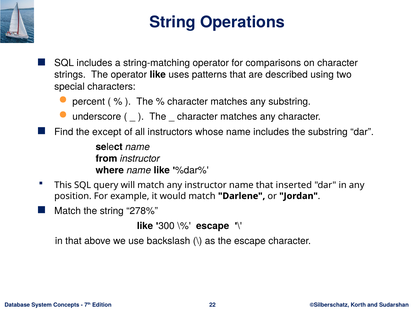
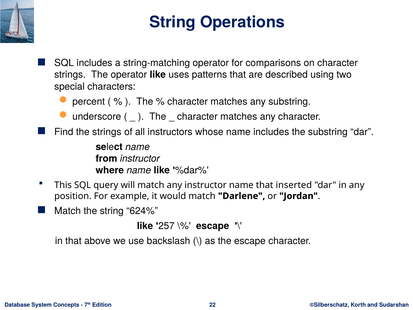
the except: except -> strings (107, 132)
278%: 278% -> 624% (142, 211)
300: 300 -> 257 (166, 226)
